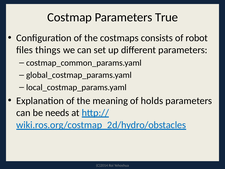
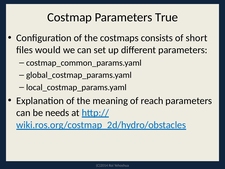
robot: robot -> short (197, 38)
things: things -> would (48, 50)
holds: holds -> reach (152, 101)
